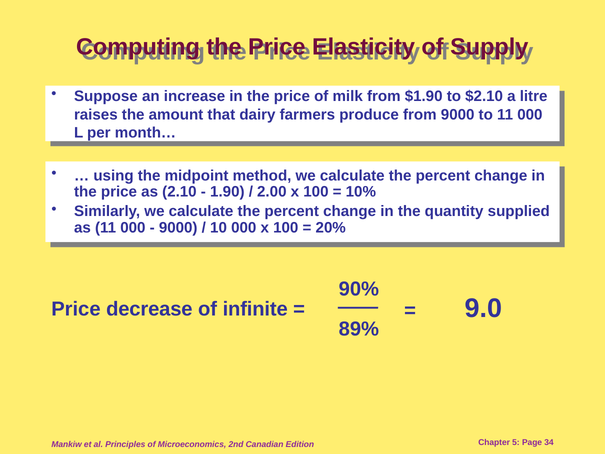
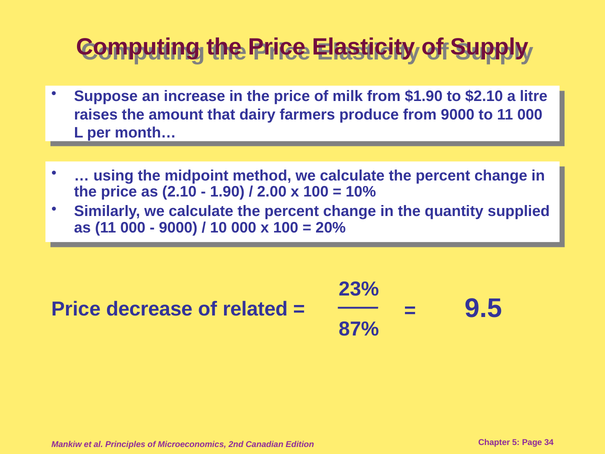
90%: 90% -> 23% (359, 289)
infinite: infinite -> related (255, 309)
9.0: 9.0 -> 9.5 (483, 308)
89%: 89% -> 87% (359, 329)
